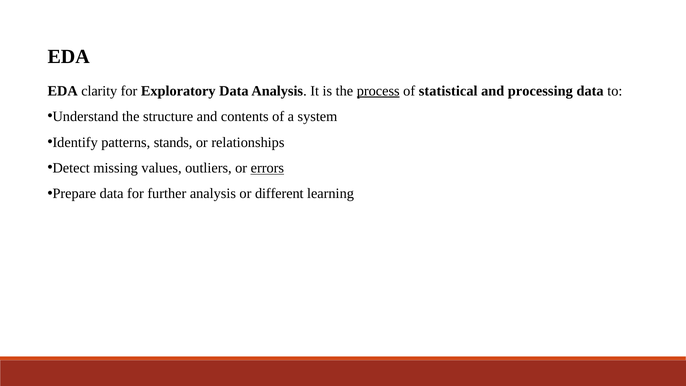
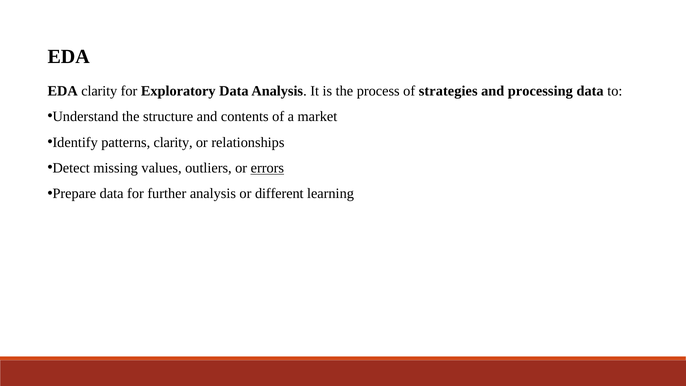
process underline: present -> none (378, 91)
statistical: statistical -> strategies (448, 91)
system: system -> market (317, 117)
patterns stands: stands -> clarity (173, 142)
